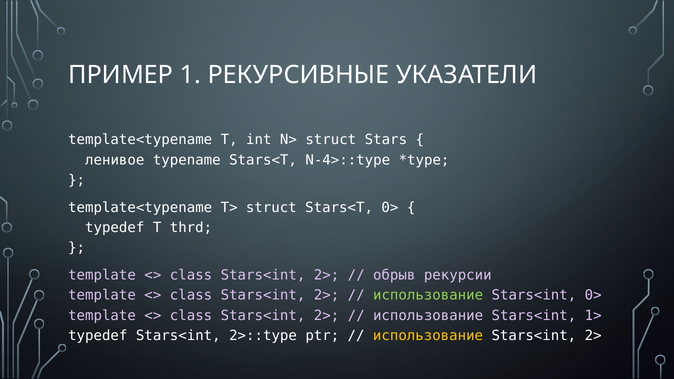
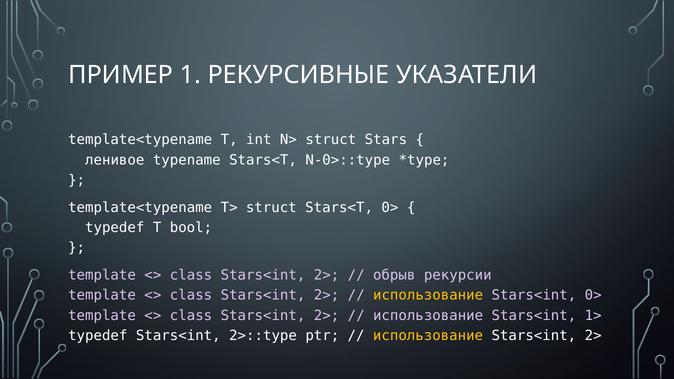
N-4>::type: N-4>::type -> N-0>::type (348, 160)
thrd: thrd -> bool (191, 228)
использование colour: light green -> yellow (428, 295)
